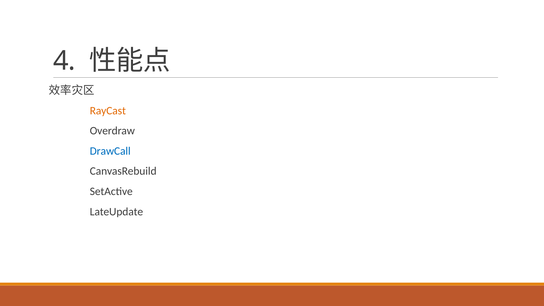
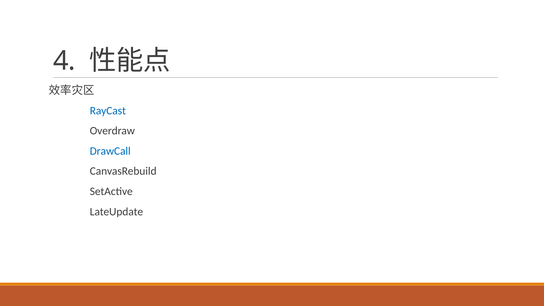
RayCast colour: orange -> blue (108, 111)
